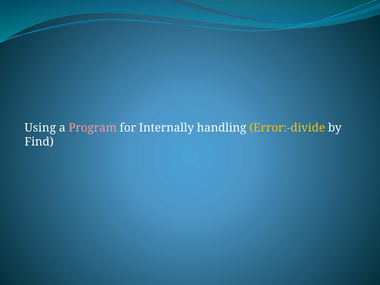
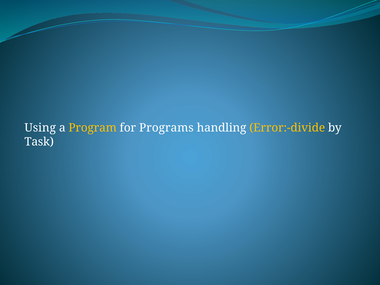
Program colour: pink -> yellow (93, 128)
Internally: Internally -> Programs (166, 128)
Find: Find -> Task (39, 142)
